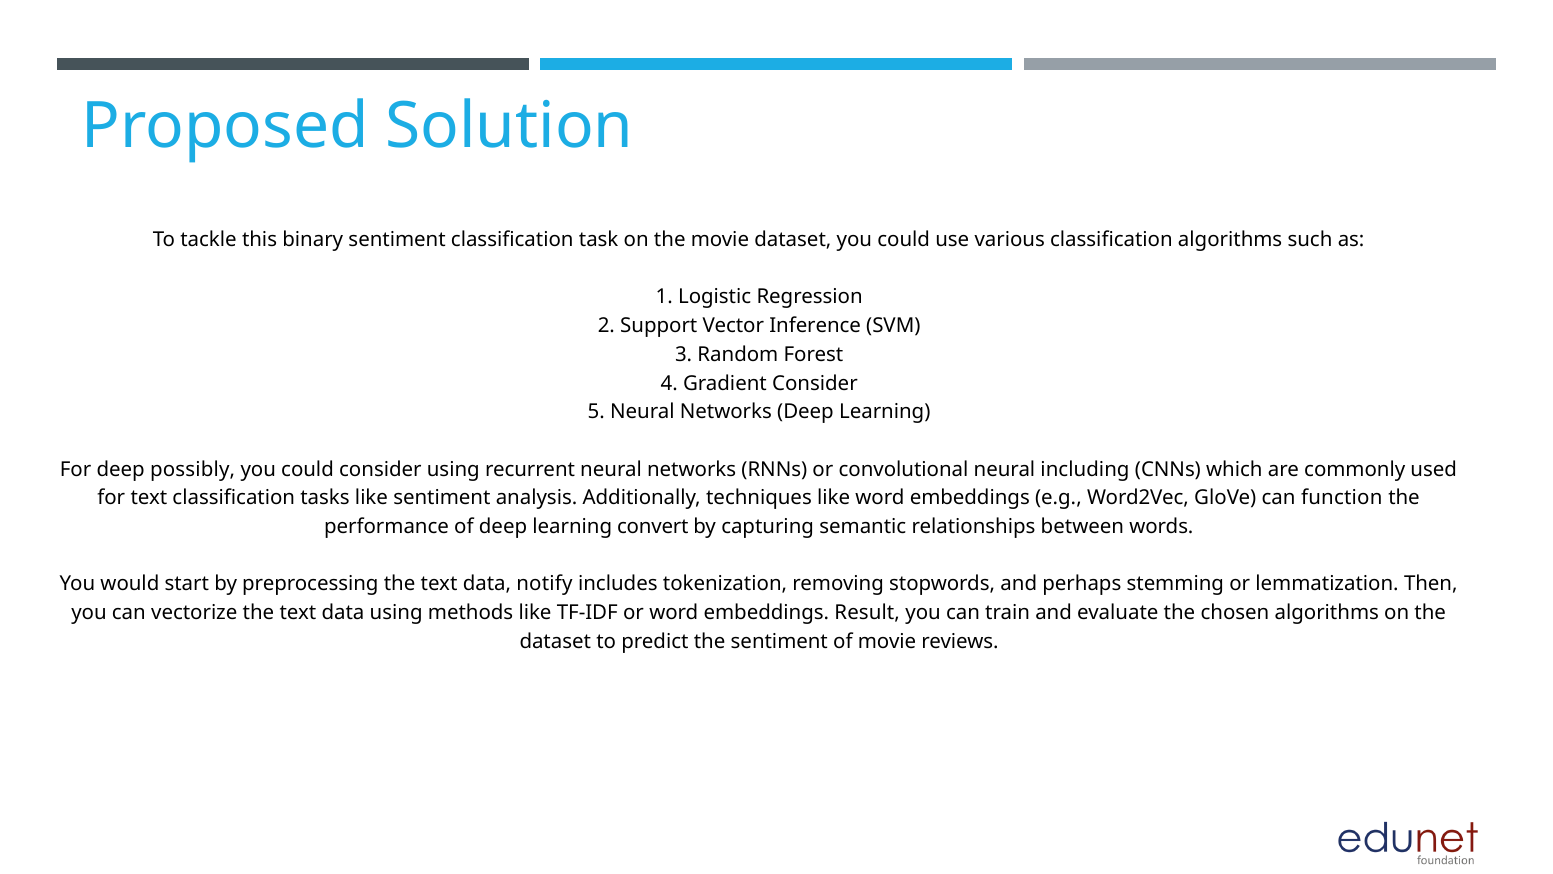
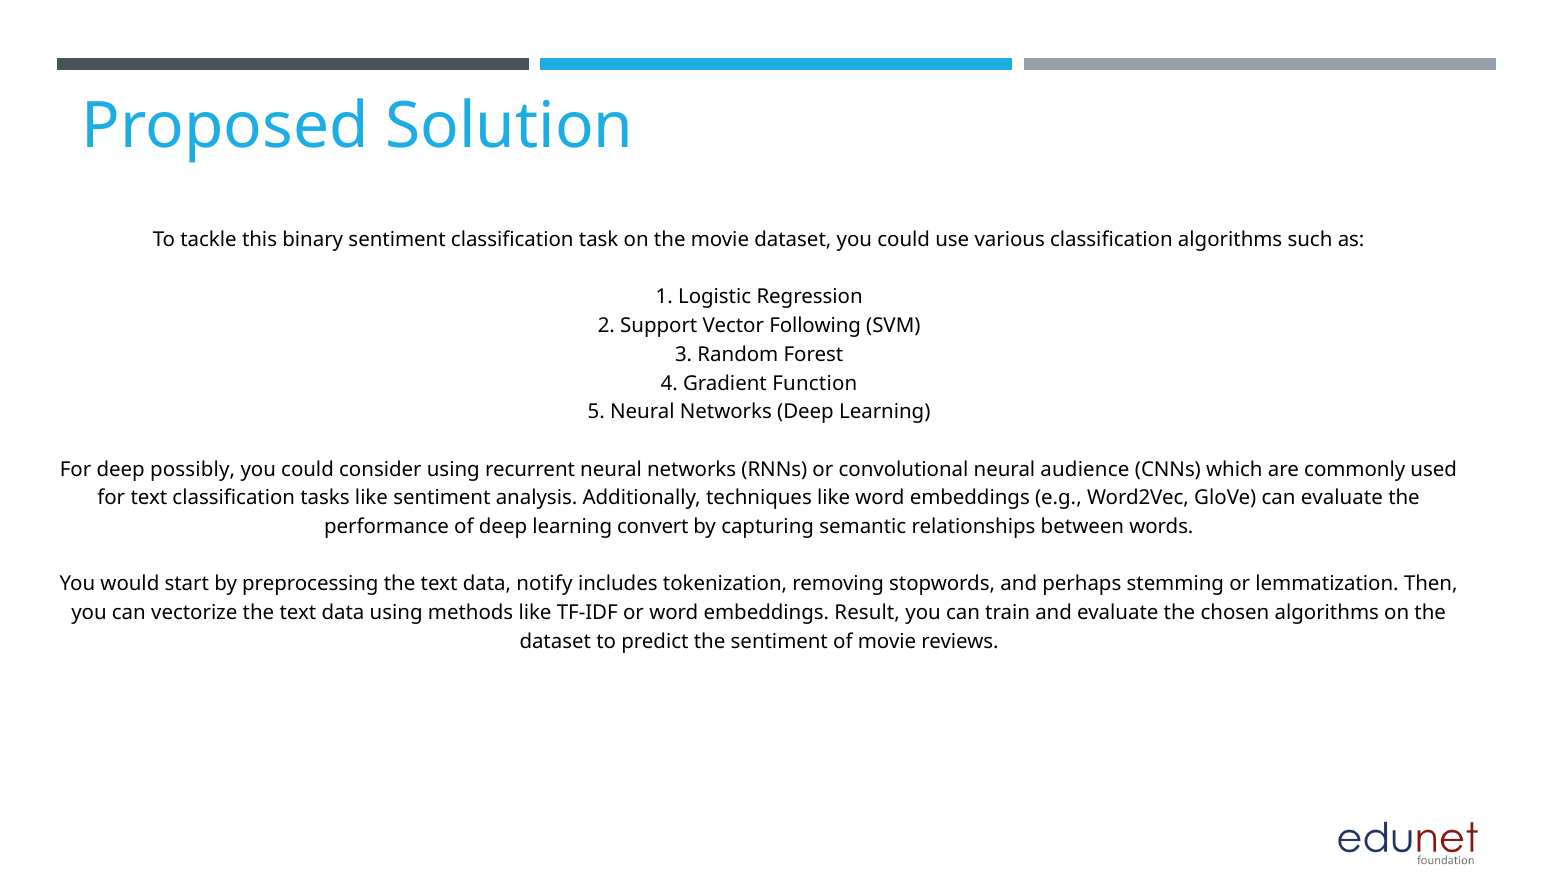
Inference: Inference -> Following (815, 326)
Gradient Consider: Consider -> Function (815, 383)
including: including -> audience (1085, 469)
can function: function -> evaluate (1342, 498)
